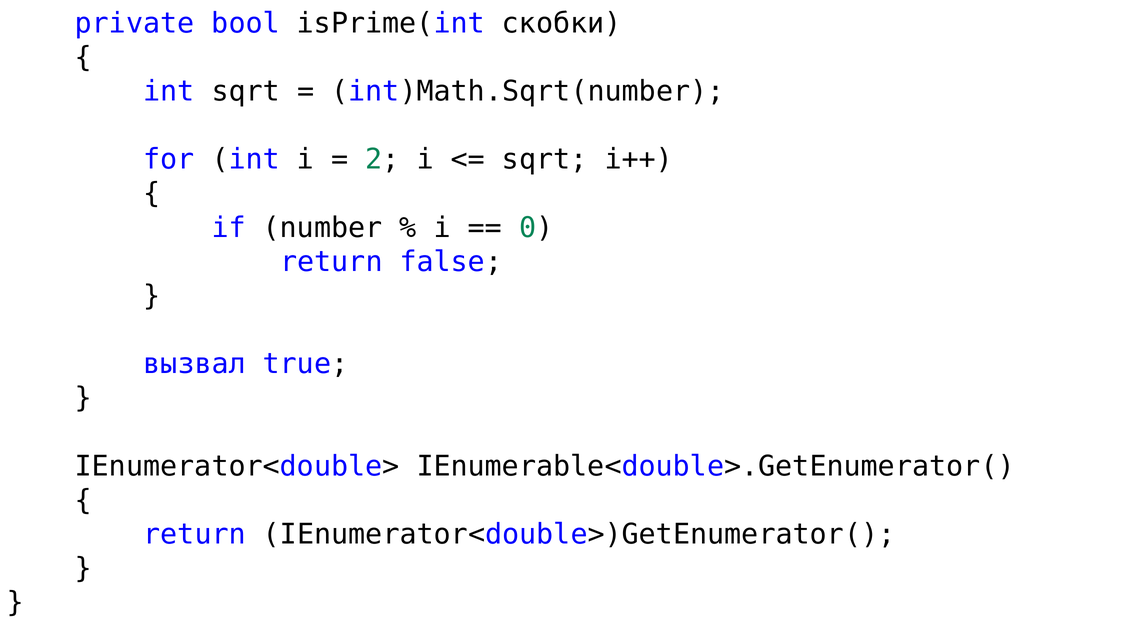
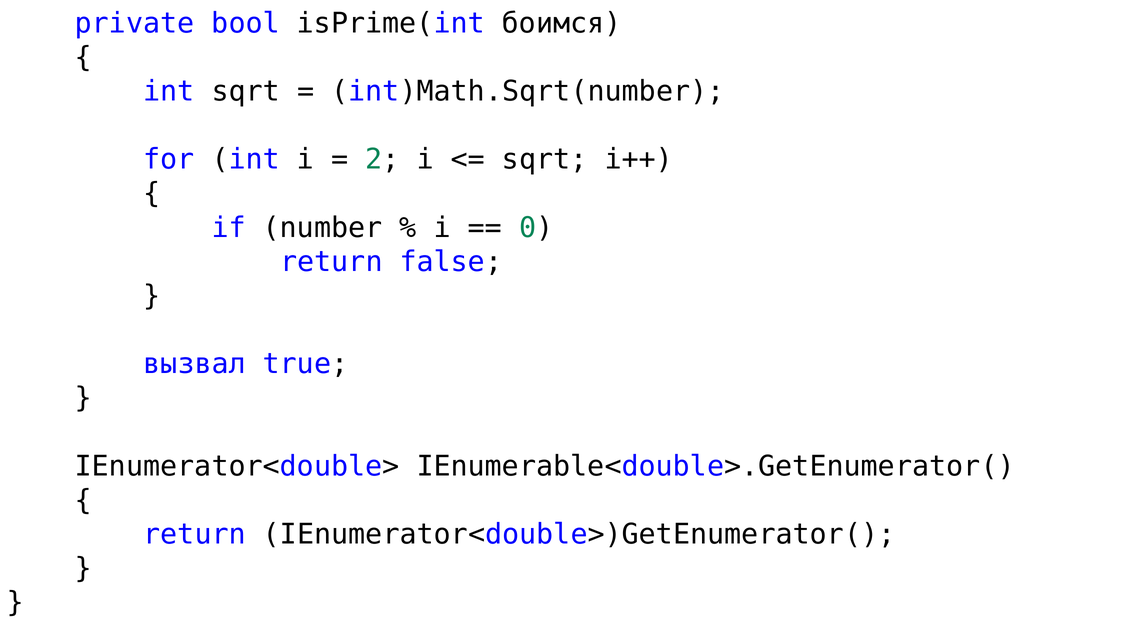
скобки: скобки -> боимся (562, 23)
